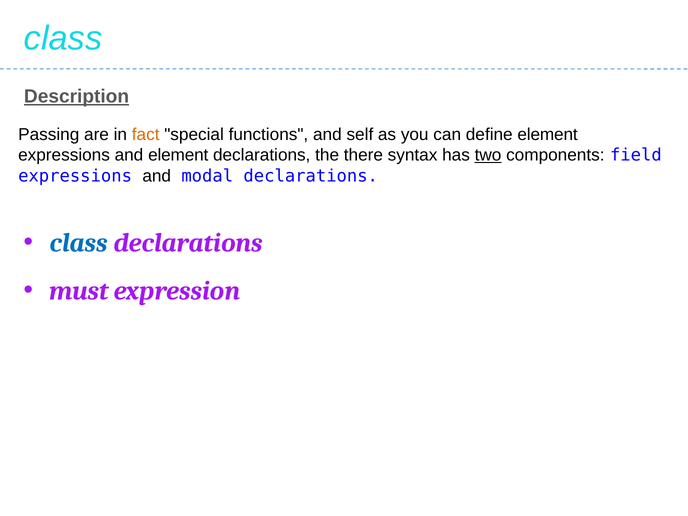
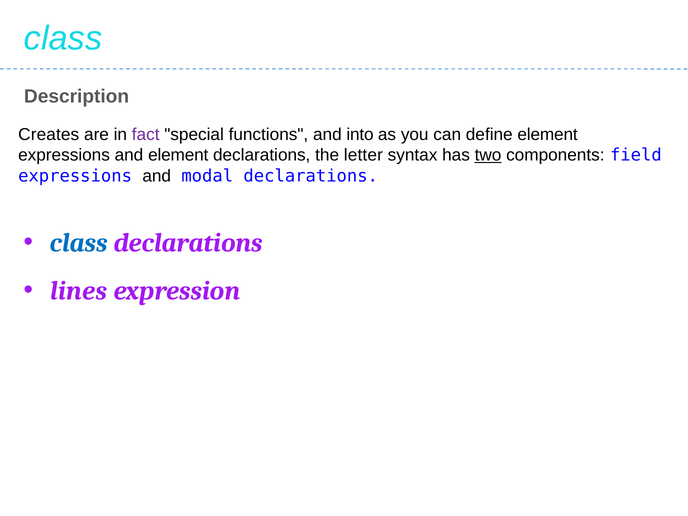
Description underline: present -> none (77, 96)
Passing: Passing -> Creates (49, 135)
fact colour: orange -> purple (146, 135)
self: self -> into (360, 135)
there: there -> letter (363, 155)
must: must -> lines (79, 291)
